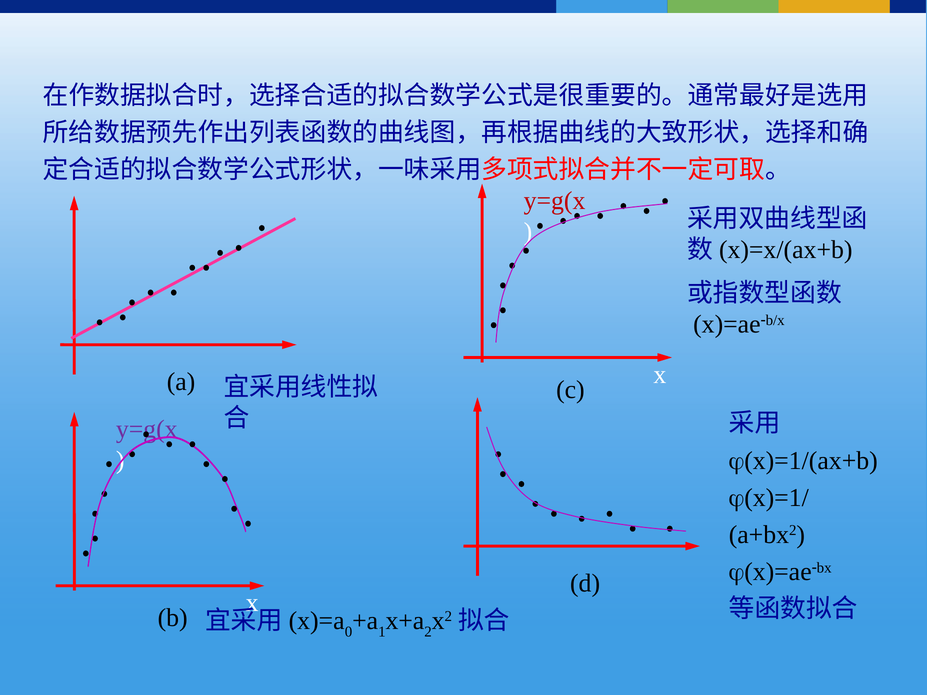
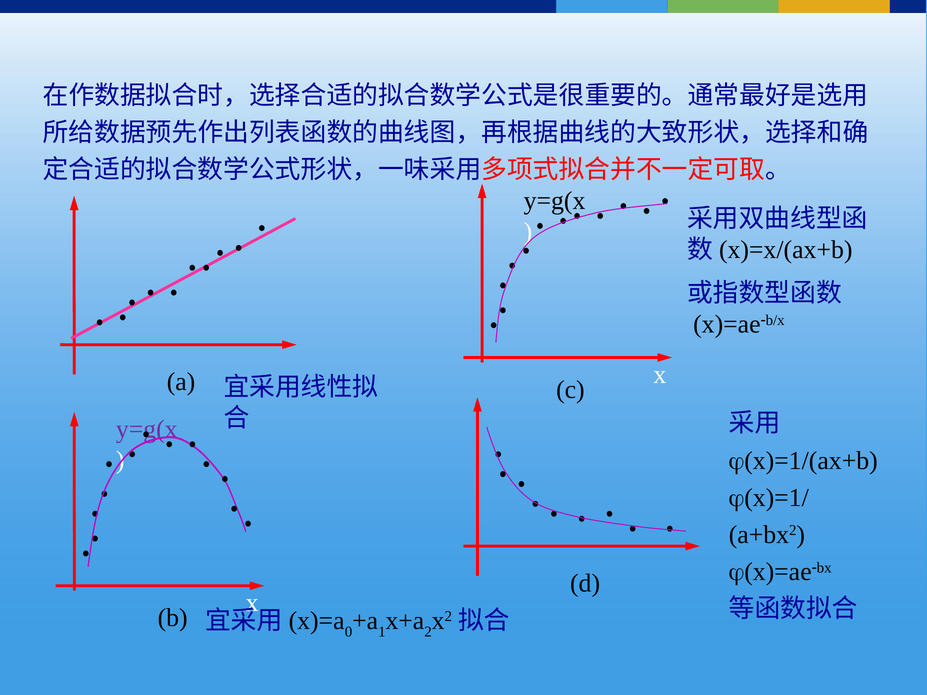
y=g(x colour: red -> black (555, 201)
